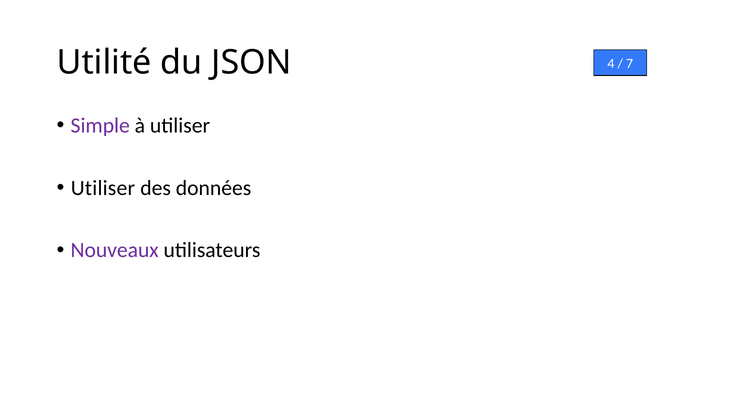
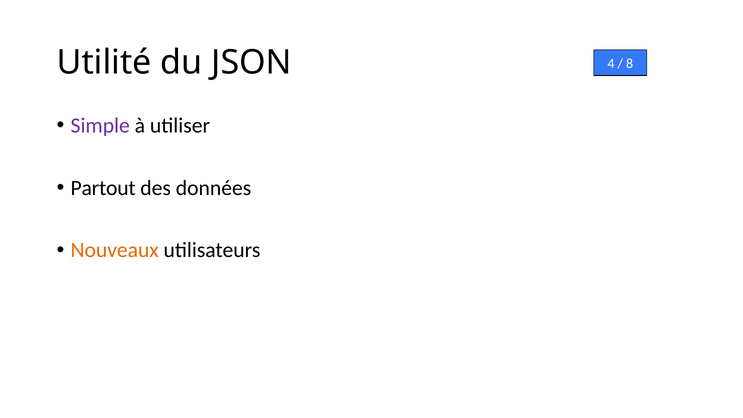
7: 7 -> 8 (630, 64)
Utiliser: Utiliser -> Partout (103, 188)
Nouveaux colour: purple -> orange (115, 250)
